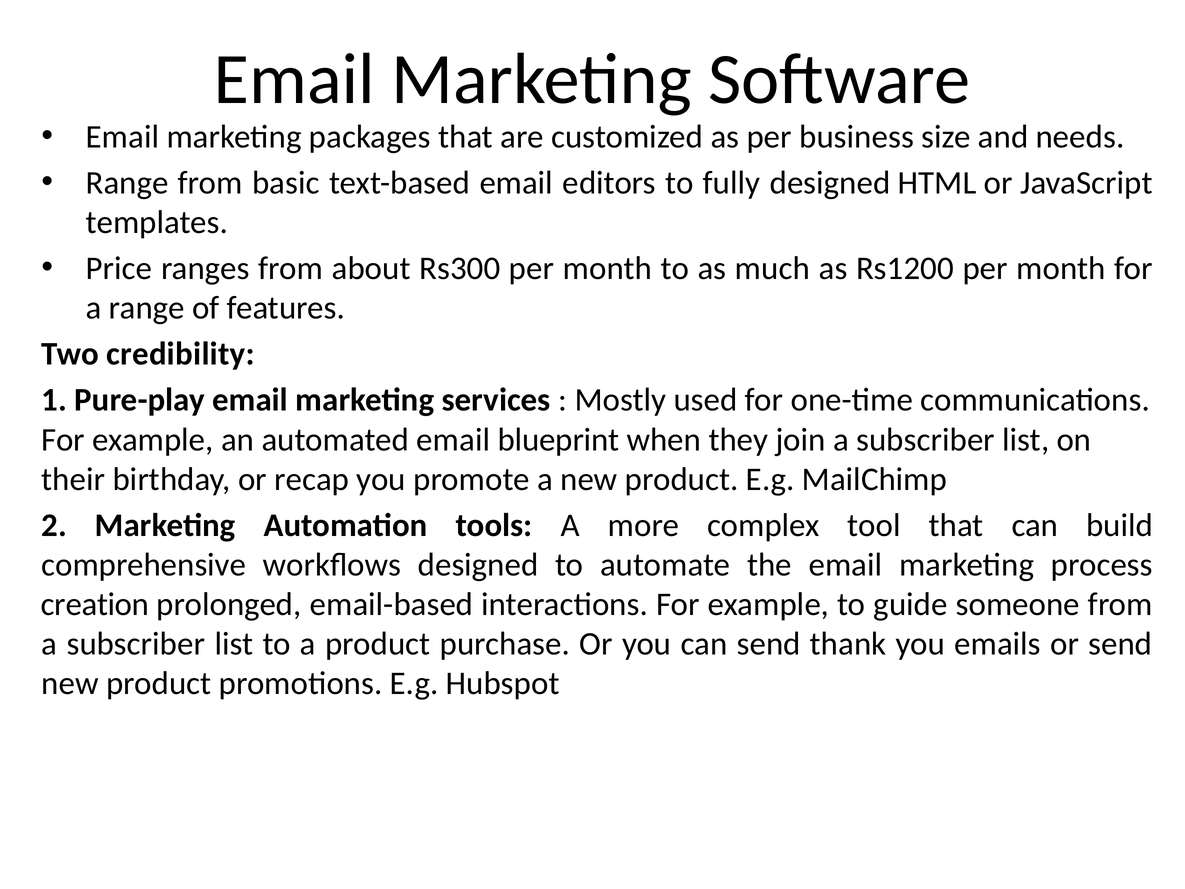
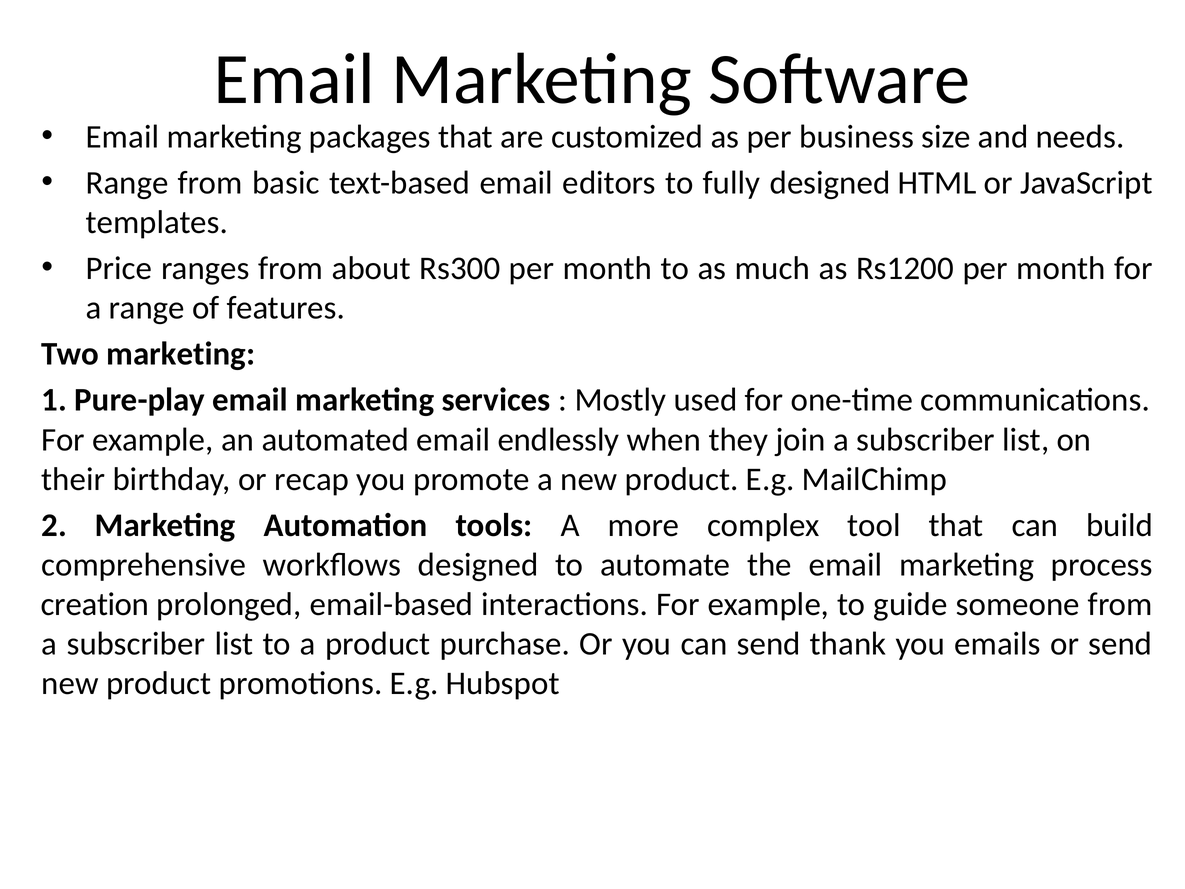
Two credibility: credibility -> marketing (181, 354)
blueprint: blueprint -> endlessly (558, 440)
